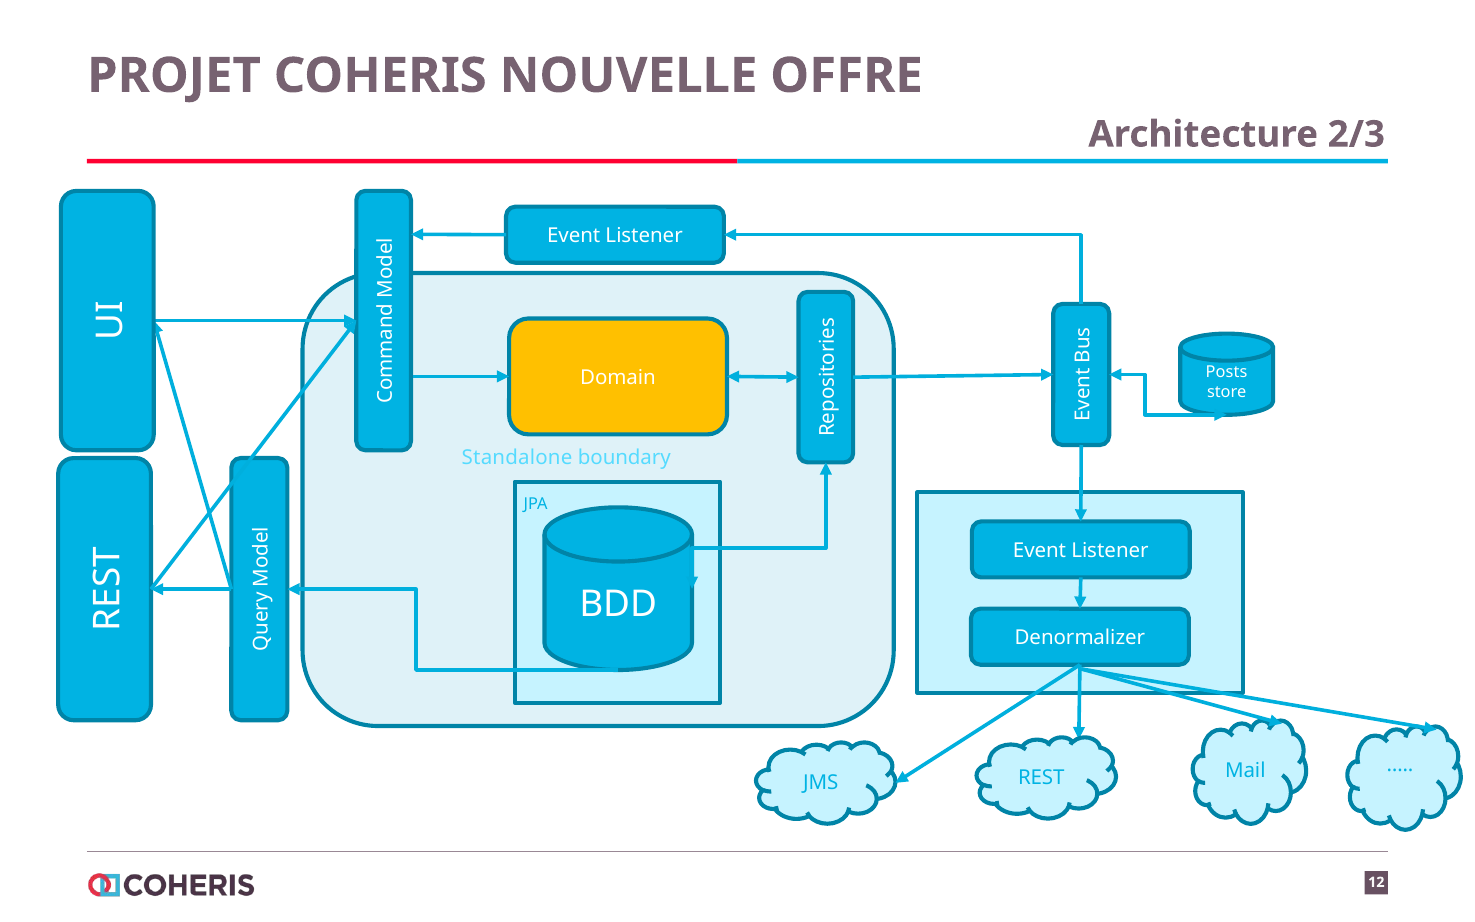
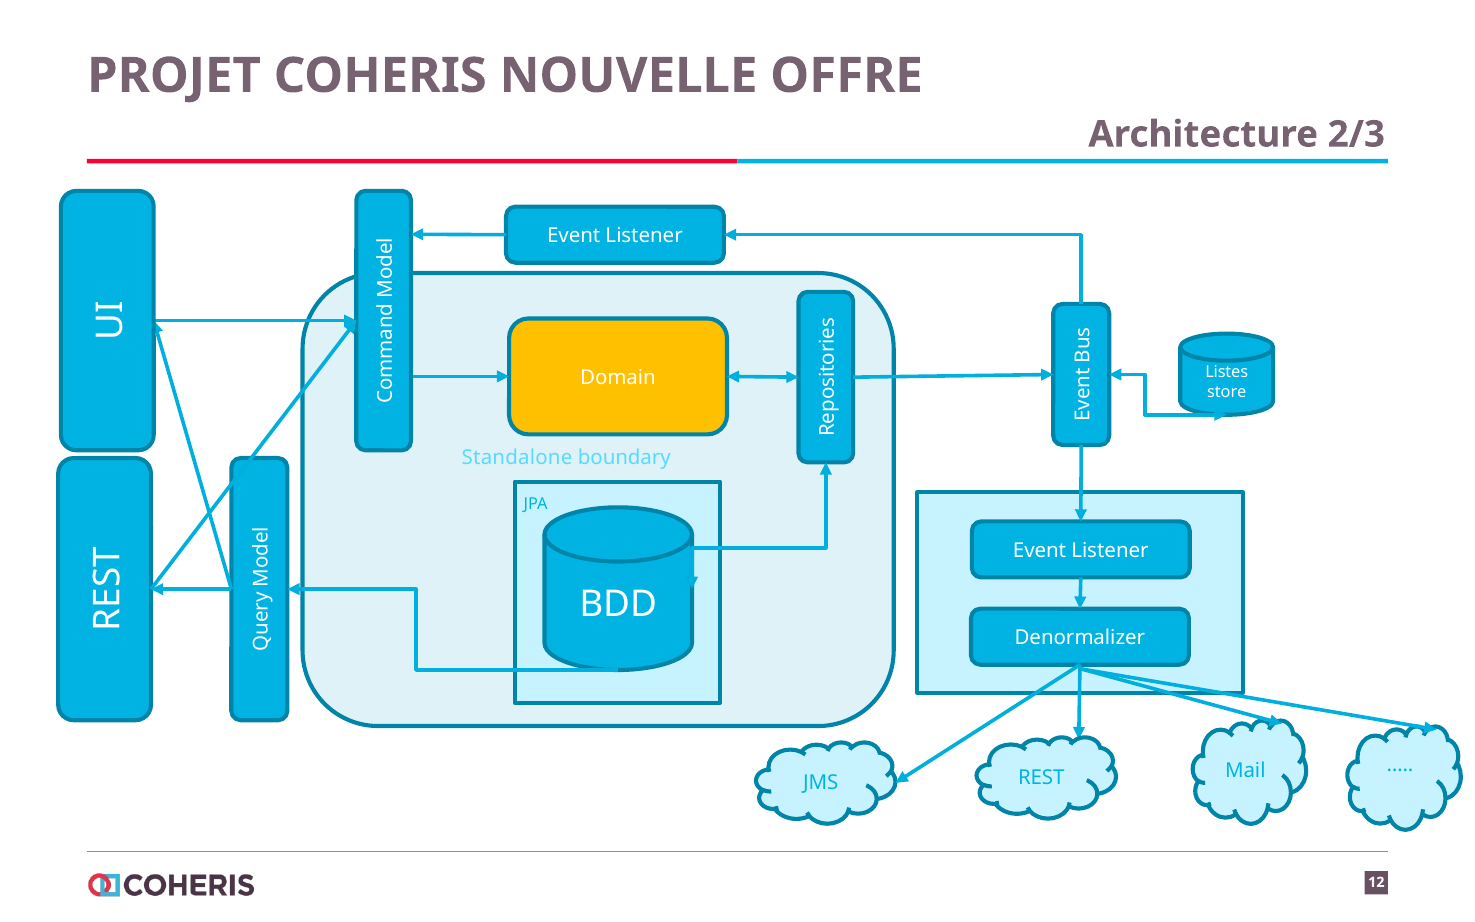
Posts: Posts -> Listes (1227, 372)
